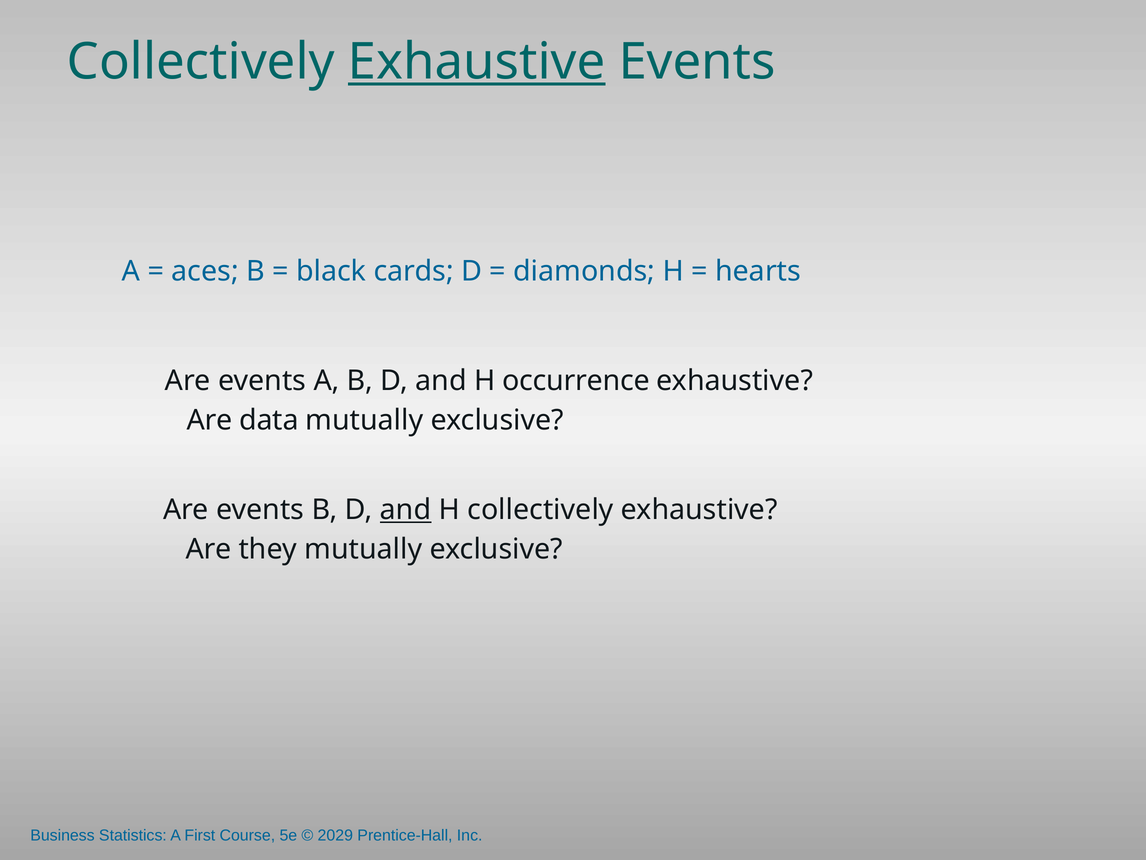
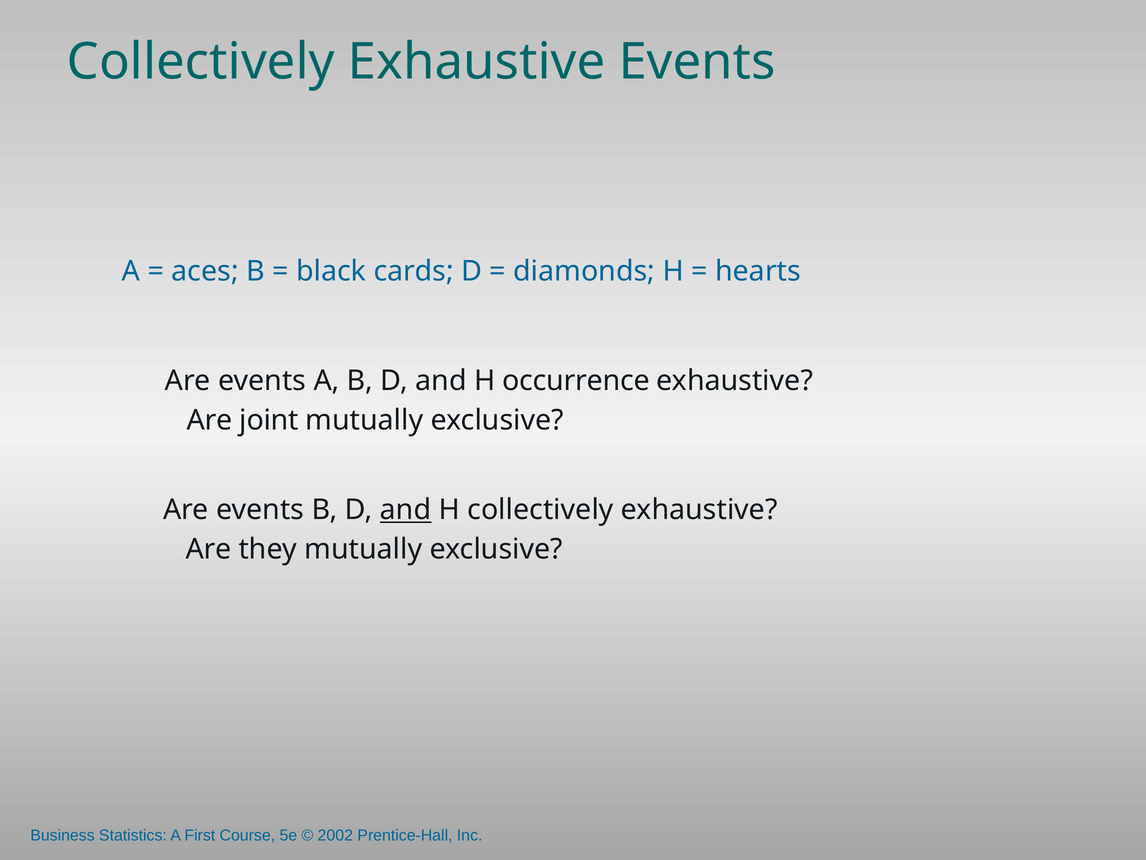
Exhaustive underline: present -> none (477, 62)
data: data -> joint (269, 420)
2029: 2029 -> 2002 (335, 835)
